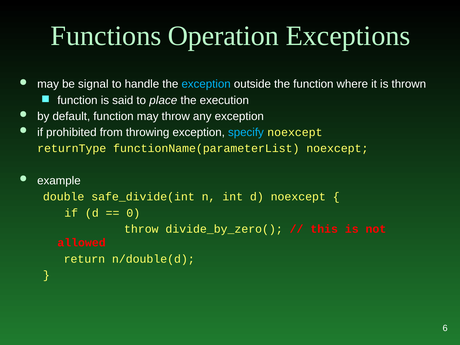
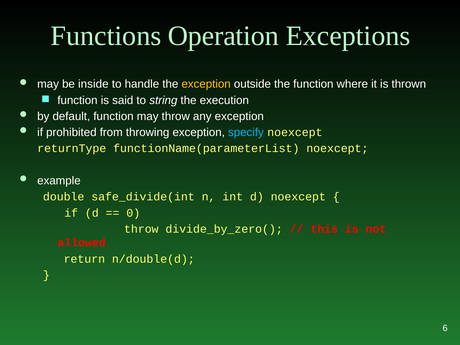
signal: signal -> inside (93, 84)
exception colour: light blue -> yellow (206, 84)
place: place -> string (163, 100)
